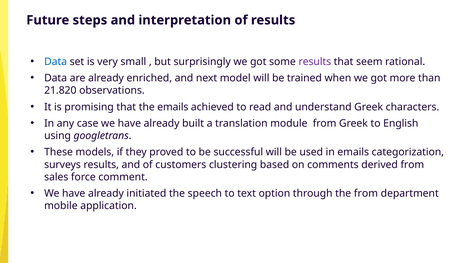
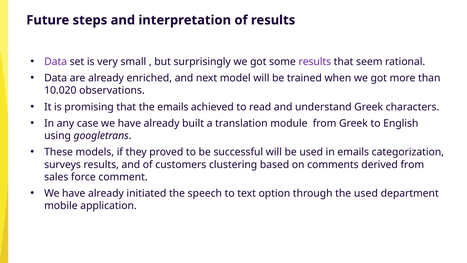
Data colour: blue -> purple (56, 62)
21.820: 21.820 -> 10.020 (60, 90)
the from: from -> used (366, 193)
